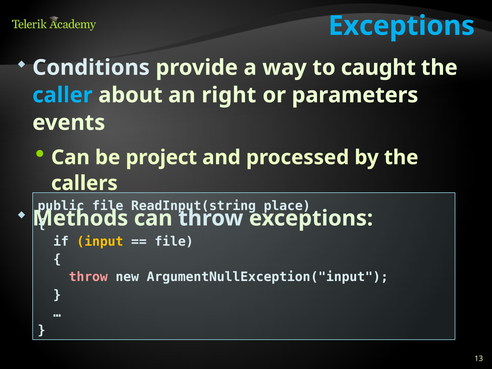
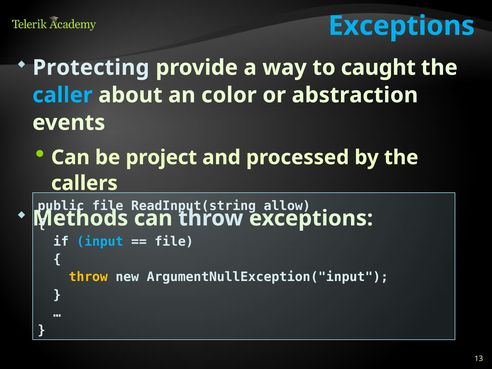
Conditions: Conditions -> Protecting (91, 68)
right: right -> color (229, 95)
parameters: parameters -> abstraction (355, 95)
place: place -> allow (287, 206)
input colour: yellow -> light blue (100, 242)
throw colour: pink -> yellow (88, 277)
